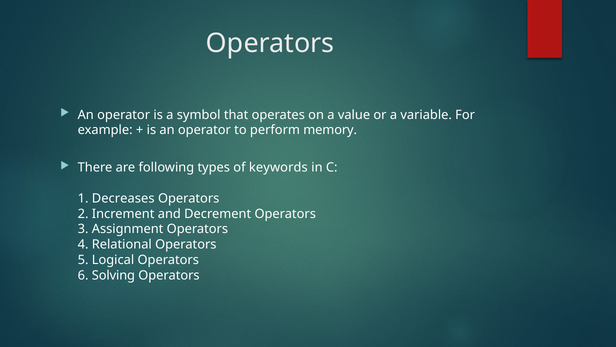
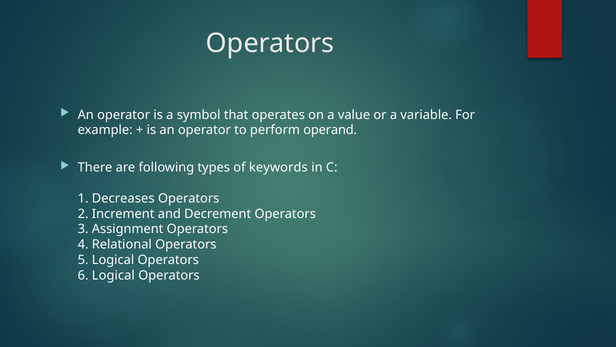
memory: memory -> operand (330, 130)
6 Solving: Solving -> Logical (113, 275)
